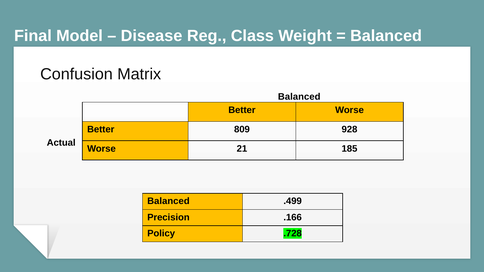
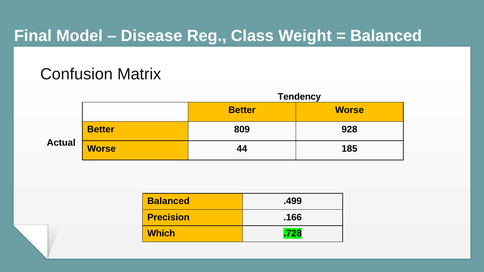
Balanced: Balanced -> Tendency (299, 97)
21: 21 -> 44 (242, 149)
Policy: Policy -> Which (161, 234)
